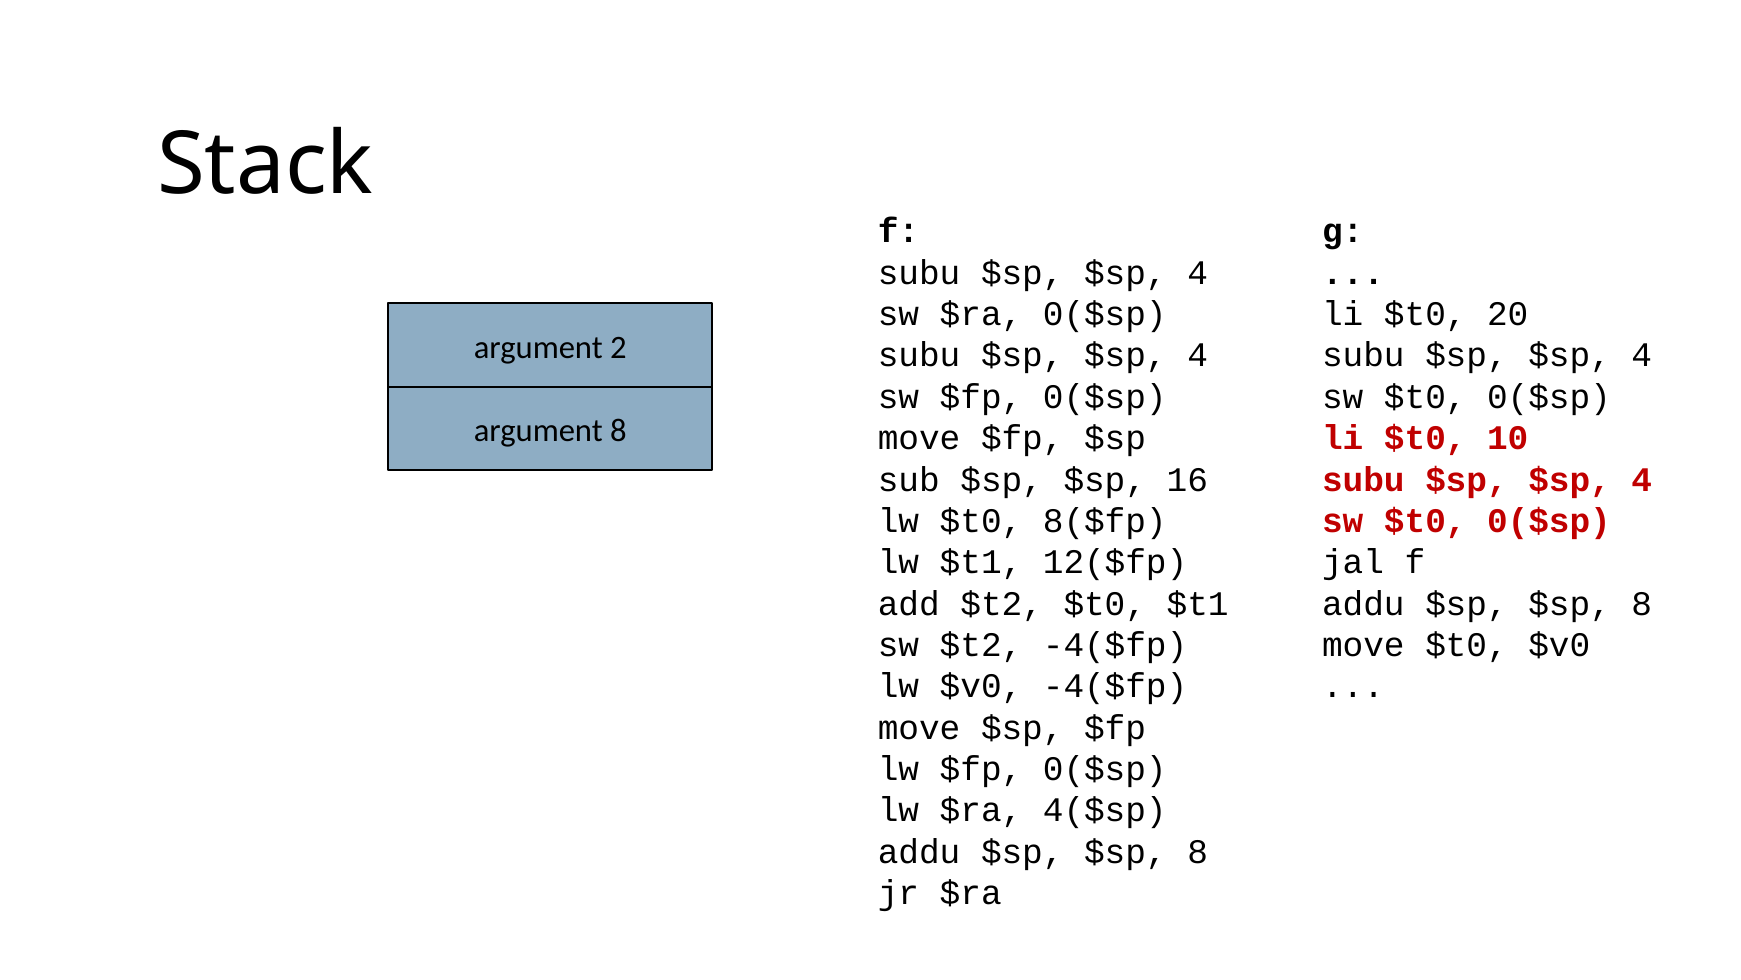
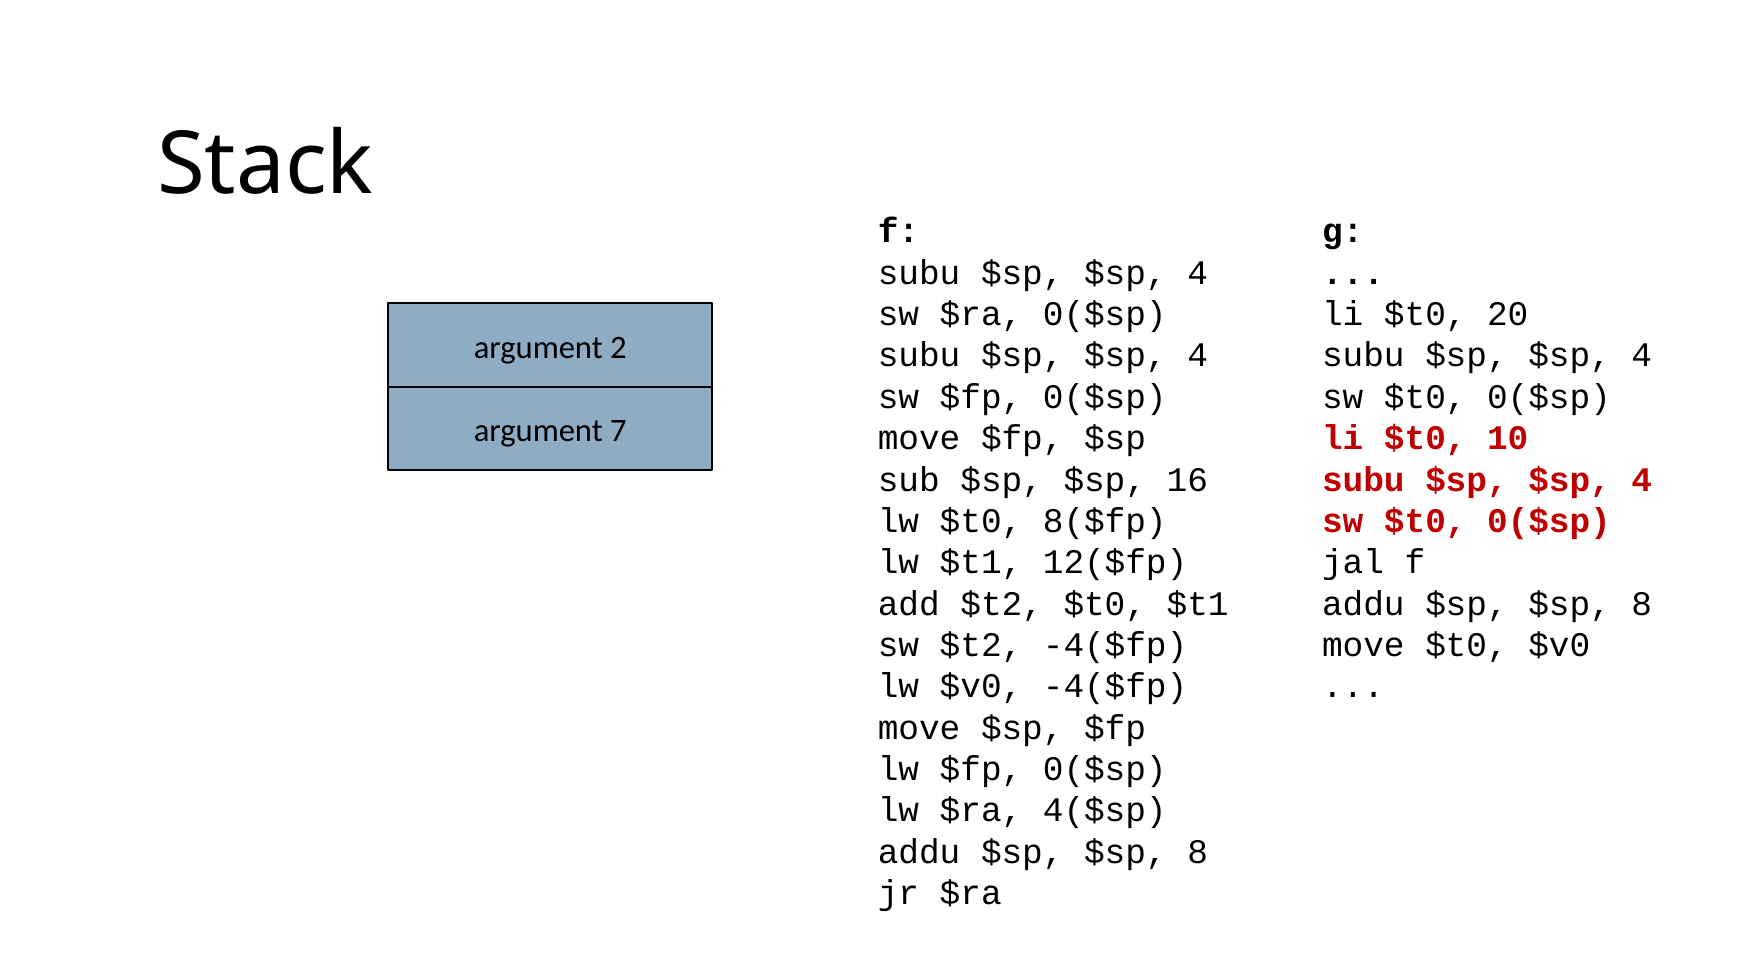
argument 8: 8 -> 7 (618, 430)
